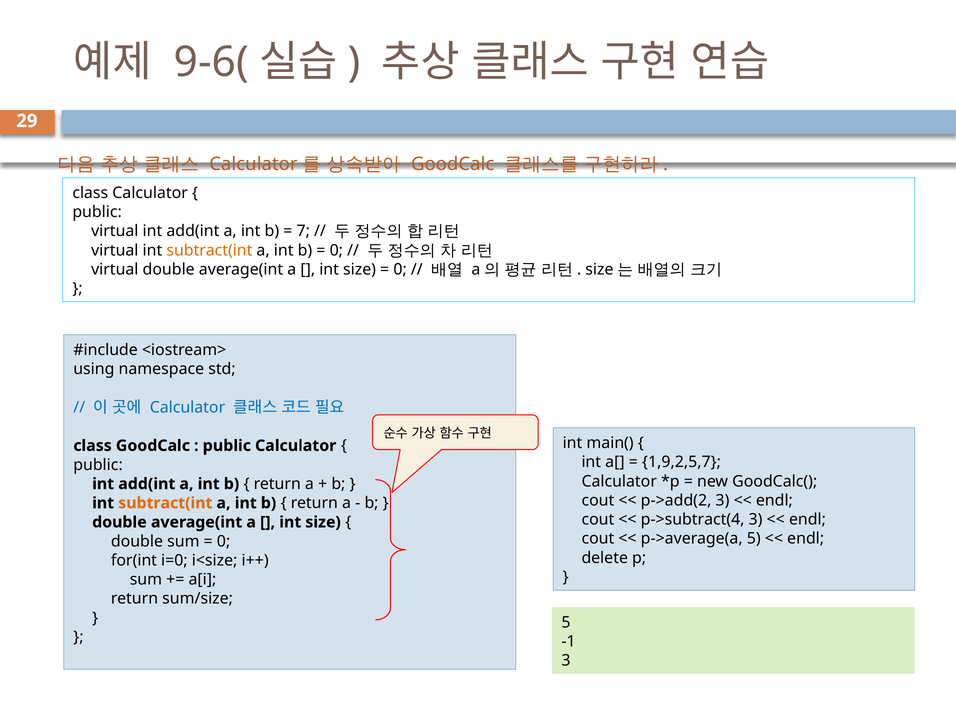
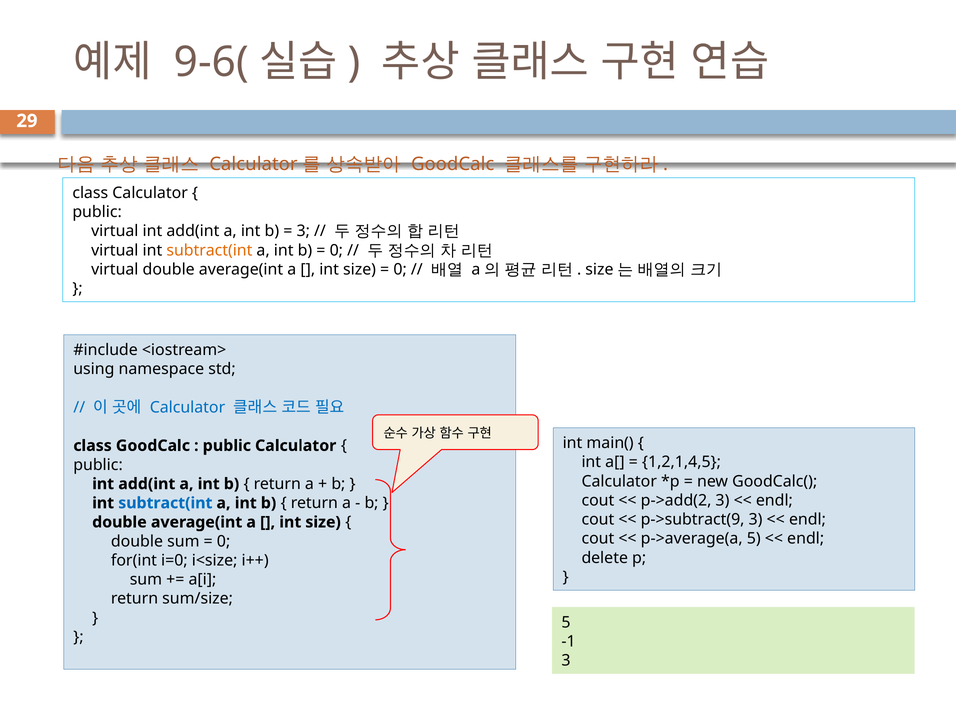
7: 7 -> 3 (303, 231)
1,9,2,5,7: 1,9,2,5,7 -> 1,2,1,4,5 (681, 462)
subtract(int colour: orange -> blue (165, 503)
p->subtract(4: p->subtract(4 -> p->subtract(9 (693, 520)
